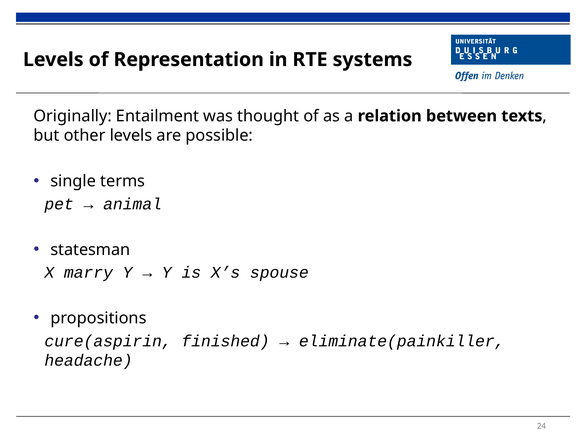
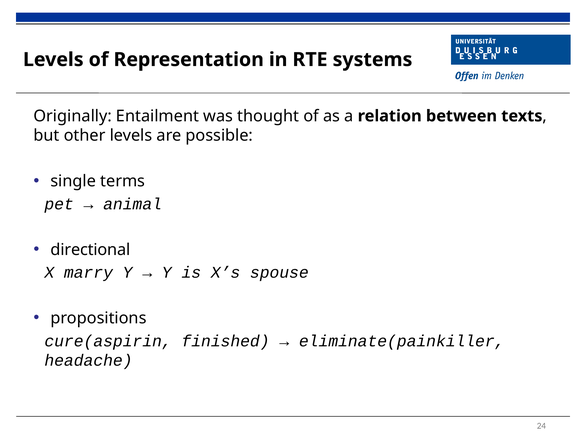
statesman: statesman -> directional (90, 249)
